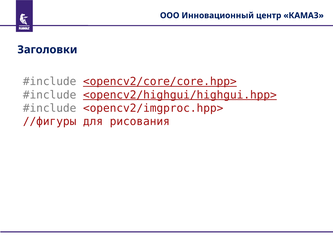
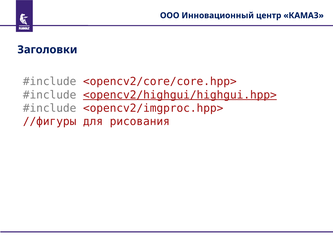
<opencv2/core/core.hpp> underline: present -> none (160, 81)
